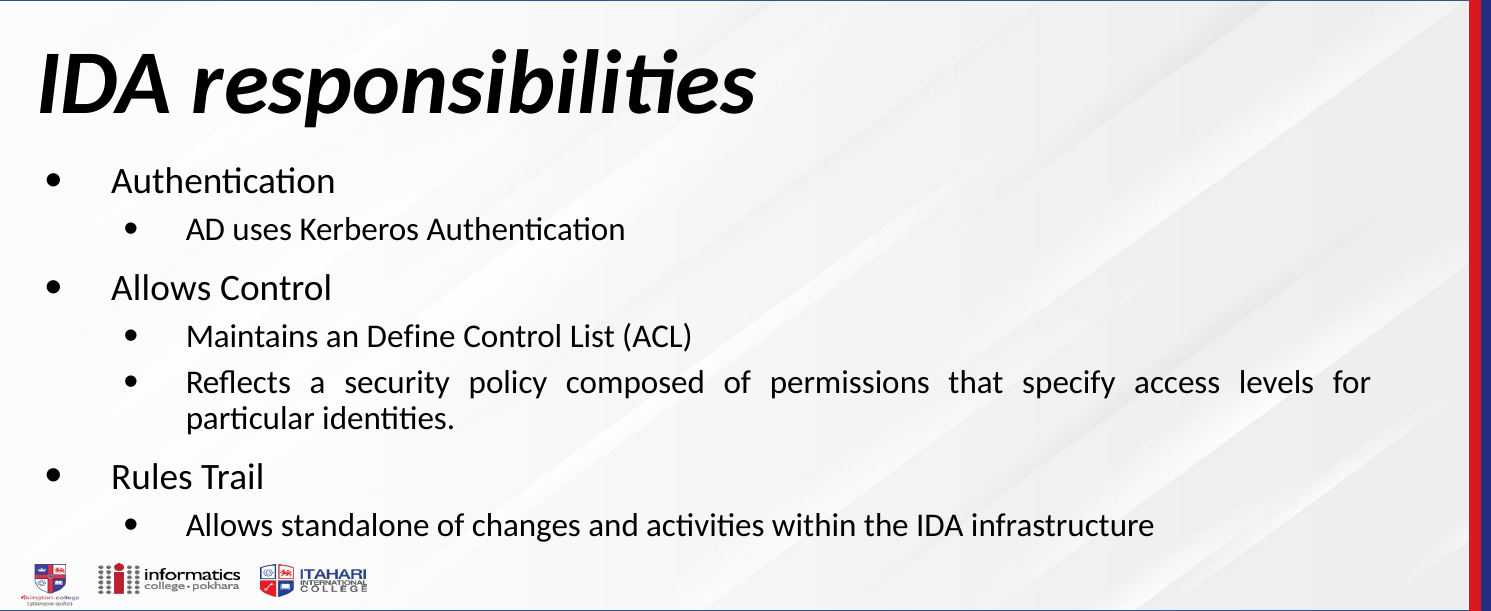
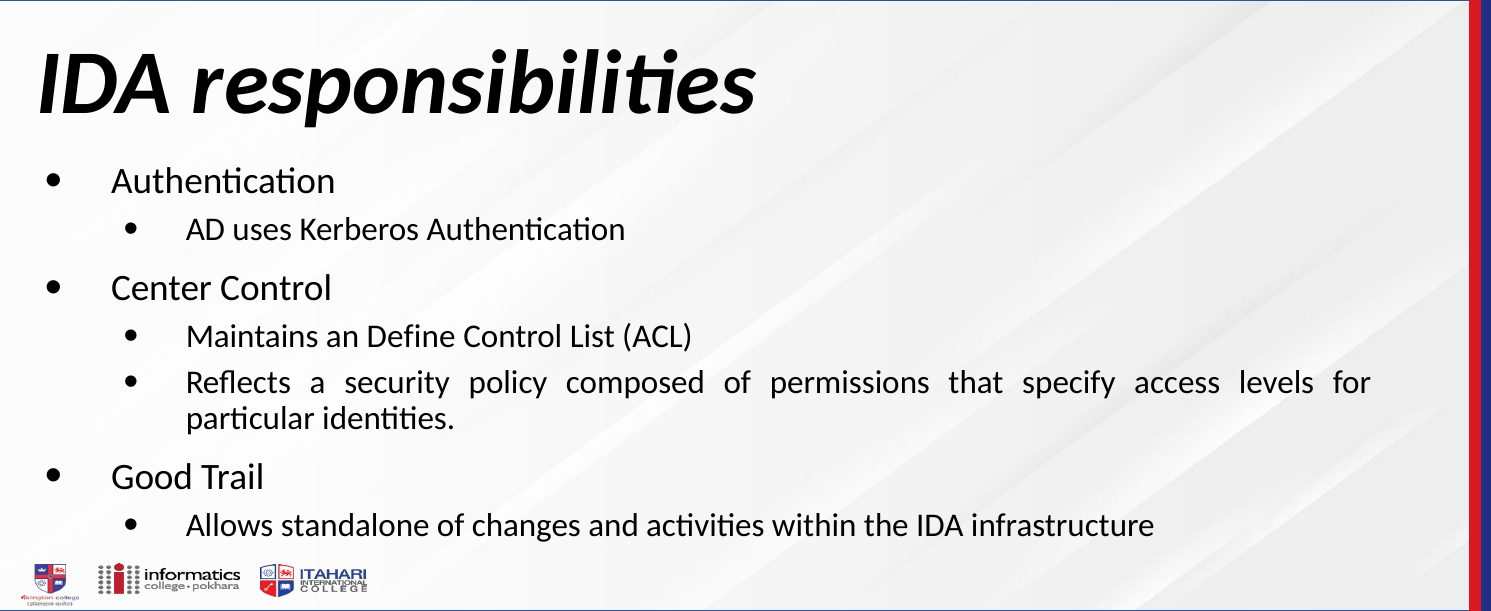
Allows: Allows -> Center (162, 288)
Rules: Rules -> Good (152, 477)
